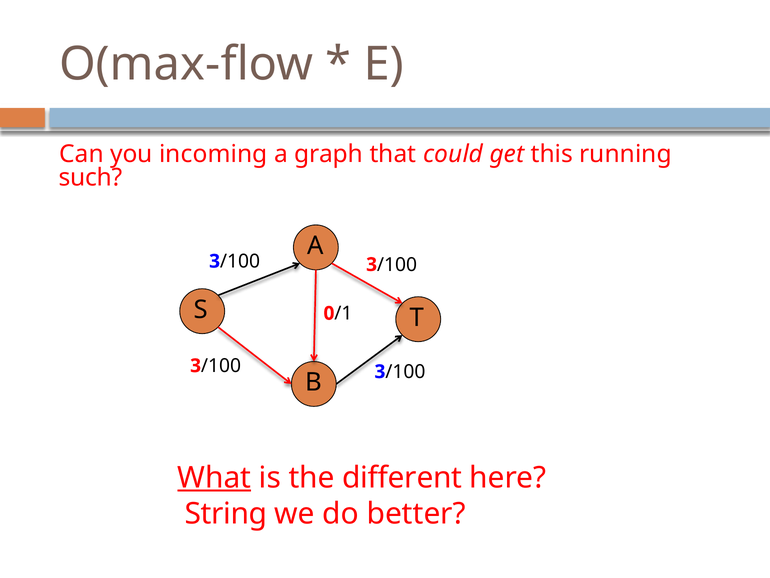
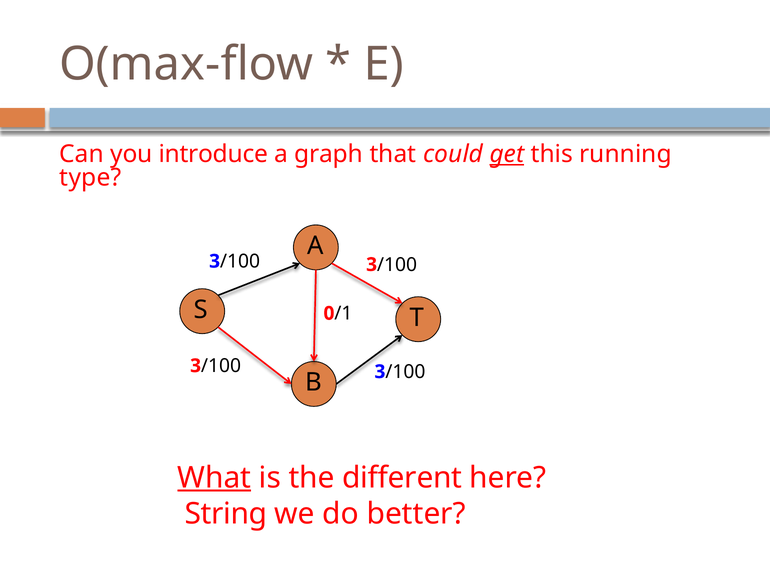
incoming: incoming -> introduce (213, 154)
get underline: none -> present (507, 154)
such: such -> type (90, 178)
